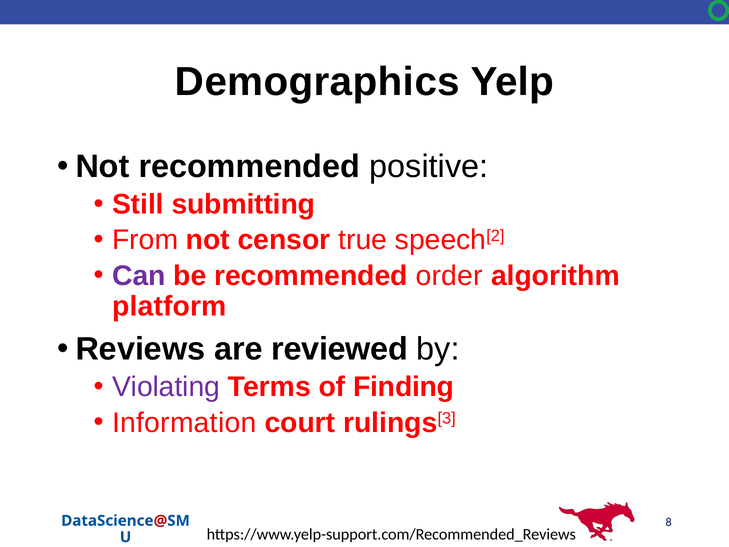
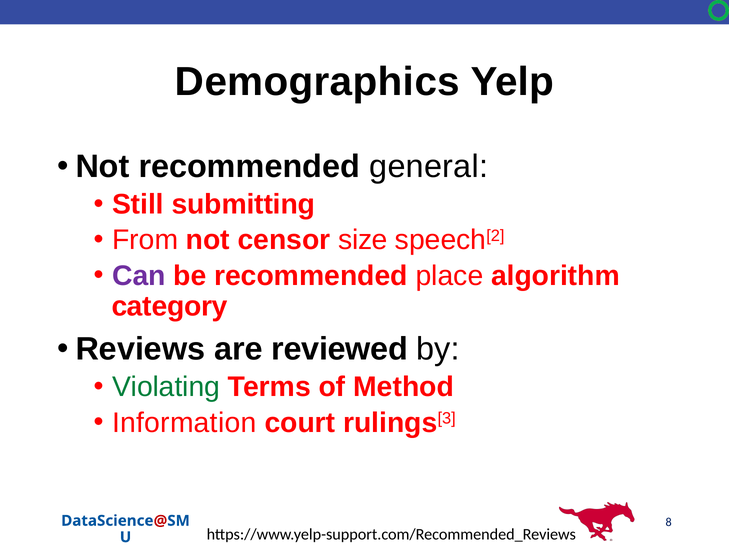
positive: positive -> general (429, 167)
true: true -> size (363, 240)
order: order -> place (449, 276)
platform: platform -> category (170, 306)
Violating colour: purple -> green (166, 387)
Finding: Finding -> Method (404, 387)
